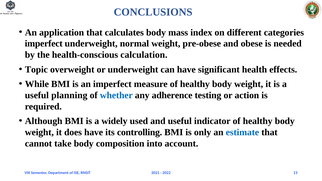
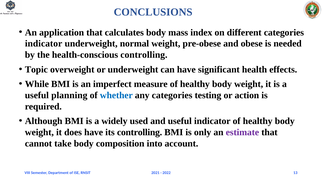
imperfect: imperfect -> indicator (44, 44)
health-conscious calculation: calculation -> controlling (144, 55)
any adherence: adherence -> categories (172, 95)
estimate colour: blue -> purple (242, 132)
